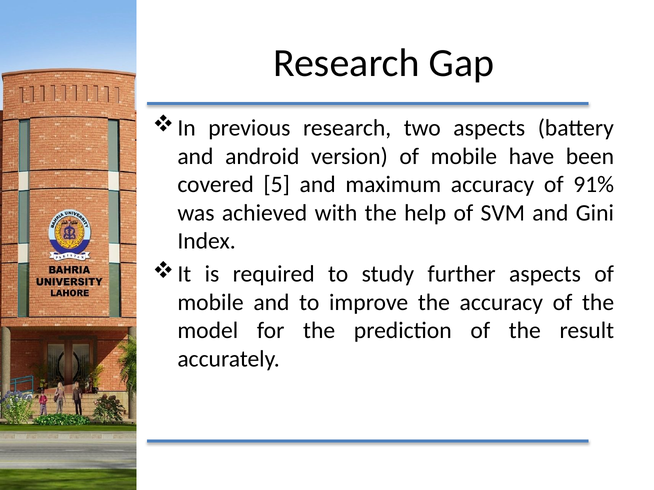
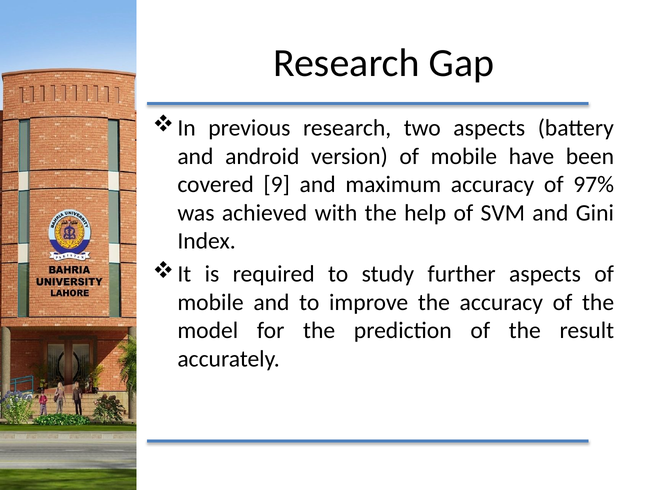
5: 5 -> 9 (277, 185)
91%: 91% -> 97% (594, 185)
